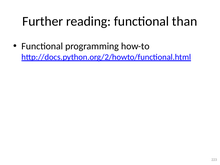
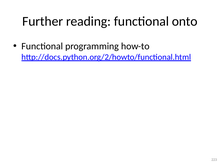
than: than -> onto (185, 21)
